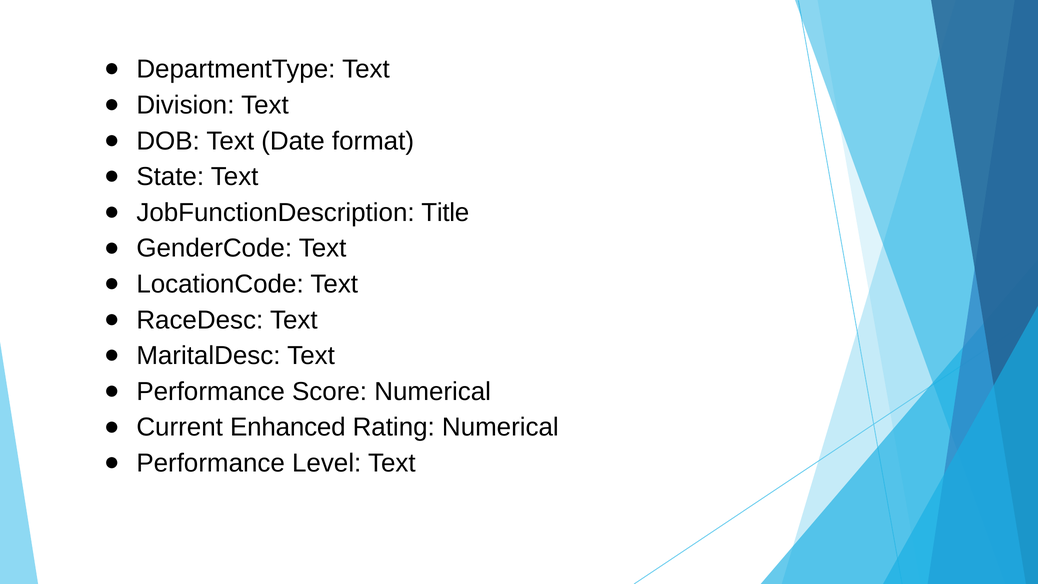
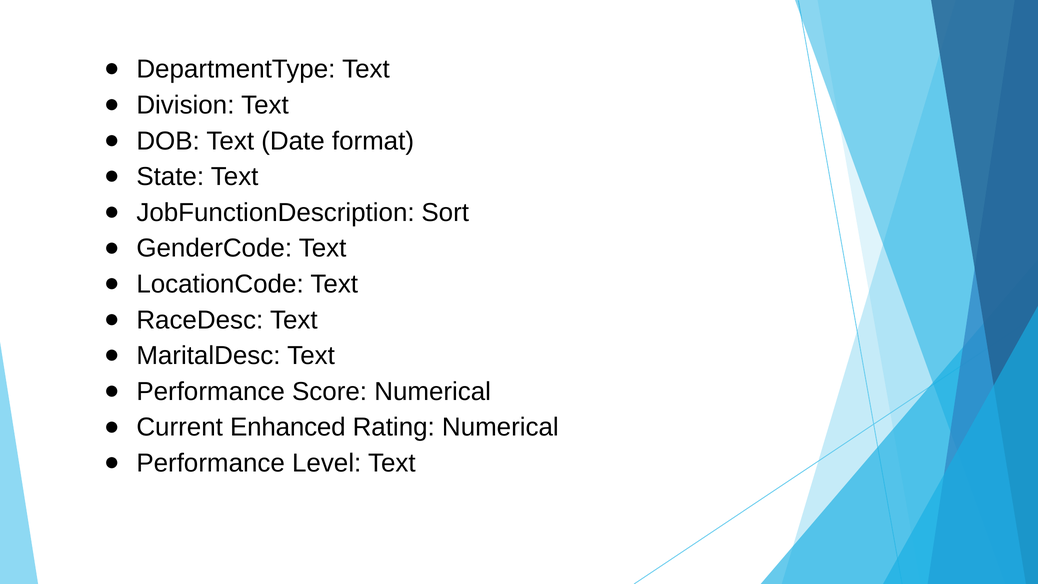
Title: Title -> Sort (445, 213)
